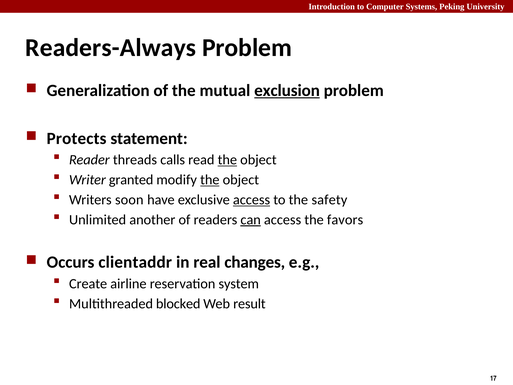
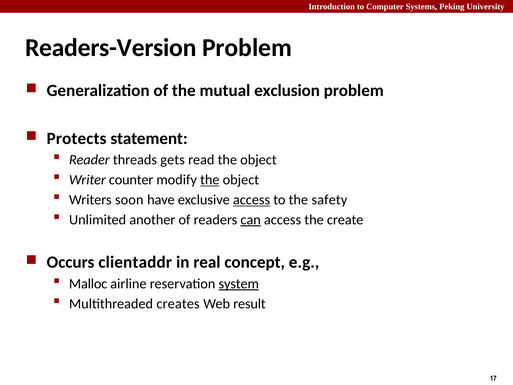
Readers-Always: Readers-Always -> Readers-Version (111, 48)
exclusion underline: present -> none (287, 90)
calls: calls -> gets (173, 160)
the underline: present -> none (227, 160)
granted: granted -> counter (131, 180)
favors: favors -> create (345, 220)
changes: changes -> concept (255, 262)
Create: Create -> Malloc (88, 283)
system underline: none -> present (239, 283)
blocked: blocked -> creates (178, 303)
